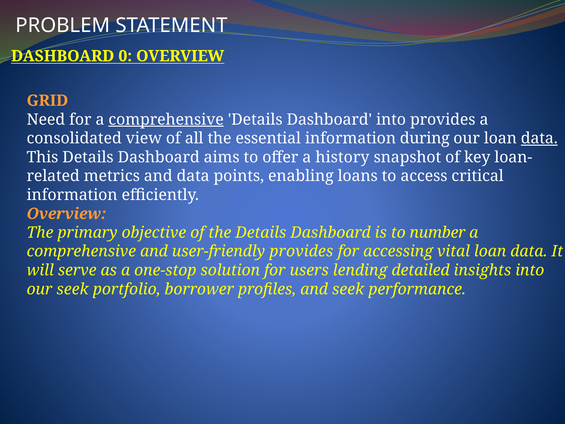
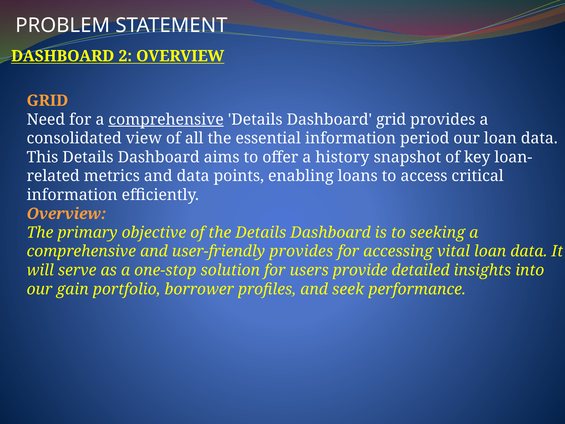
0: 0 -> 2 (125, 56)
Dashboard into: into -> grid (391, 119)
during: during -> period (425, 138)
data underline: present -> none (539, 138)
number: number -> seeking (437, 232)
lending: lending -> provide (360, 270)
our seek: seek -> gain (73, 289)
